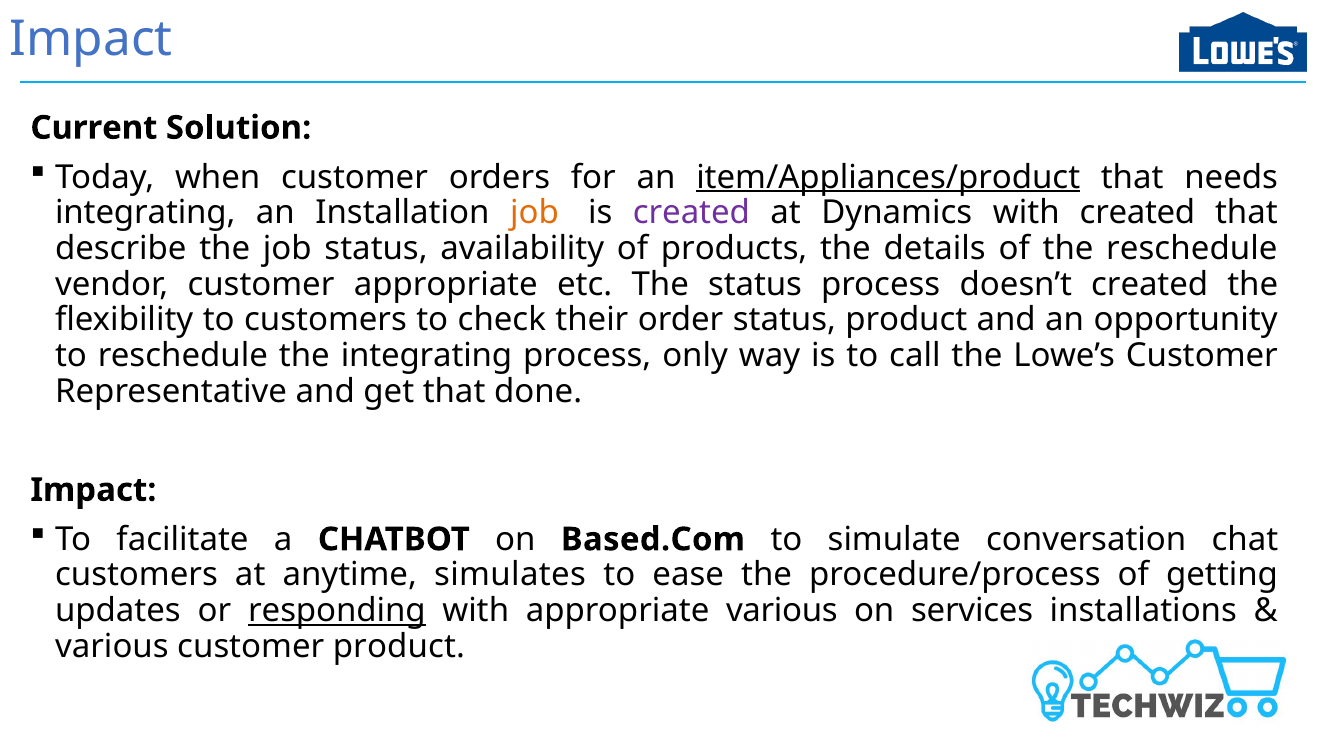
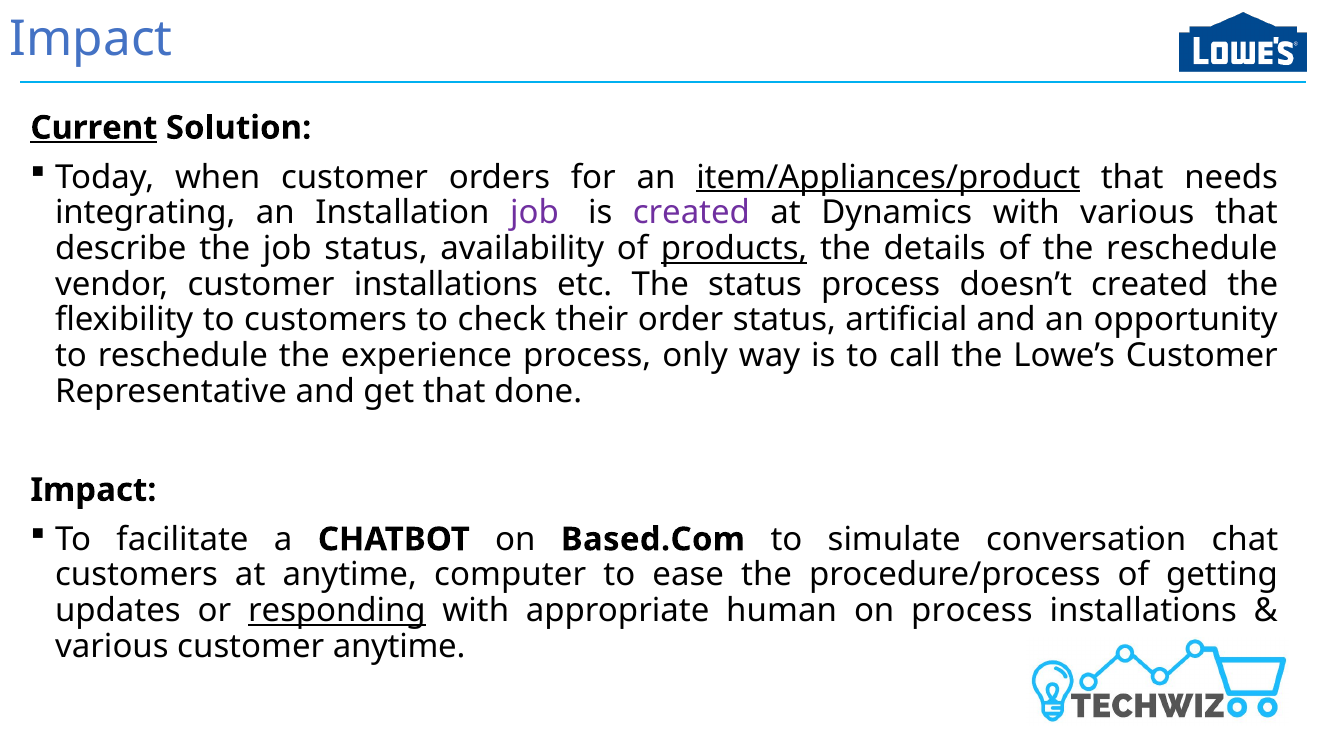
Current underline: none -> present (94, 128)
job colour: orange -> purple (534, 213)
with created: created -> various (1137, 213)
products underline: none -> present (734, 248)
customer appropriate: appropriate -> installations (446, 284)
status product: product -> artificial (906, 320)
the integrating: integrating -> experience (426, 355)
simulates: simulates -> computer (510, 575)
appropriate various: various -> human (782, 610)
on services: services -> process (972, 610)
customer product: product -> anytime (399, 646)
